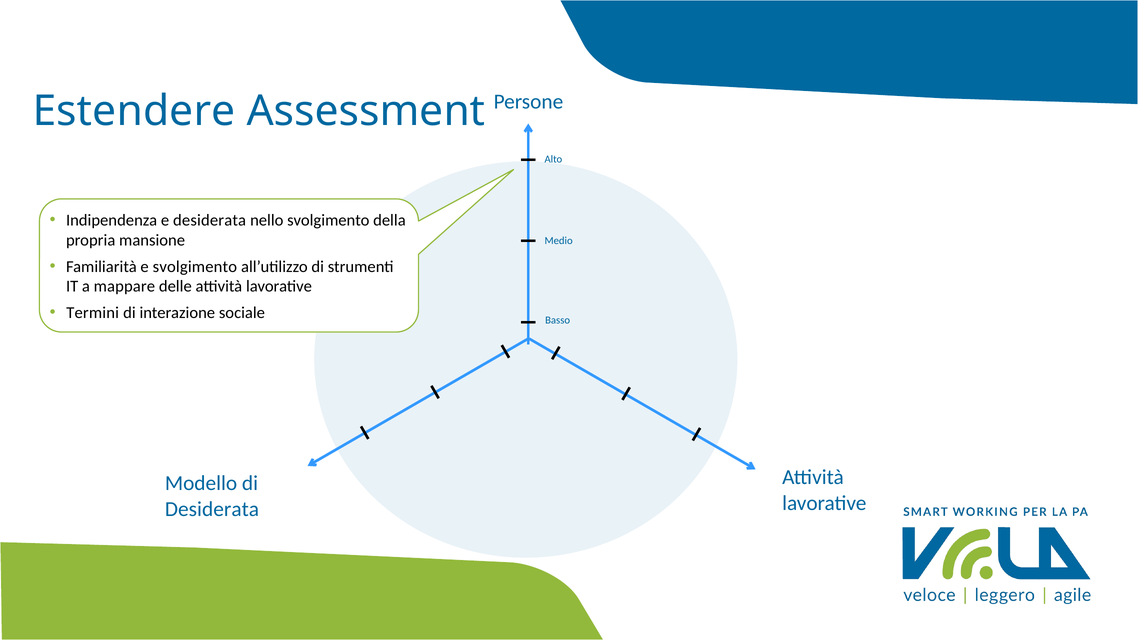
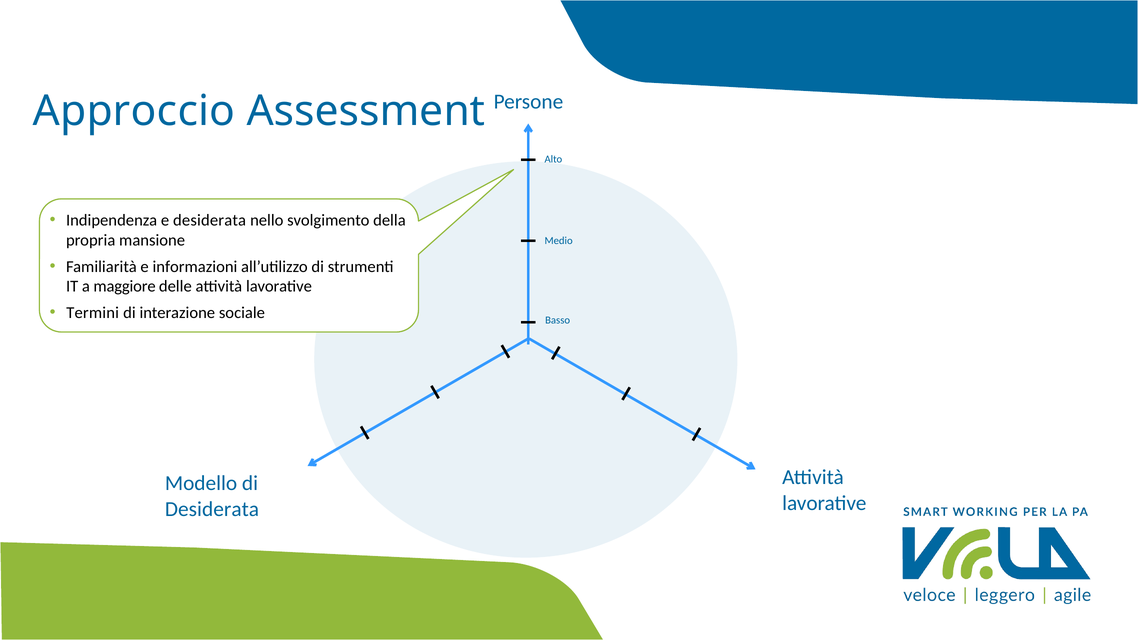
Estendere: Estendere -> Approccio (134, 111)
e svolgimento: svolgimento -> informazioni (195, 267)
mappare: mappare -> maggiore (125, 287)
